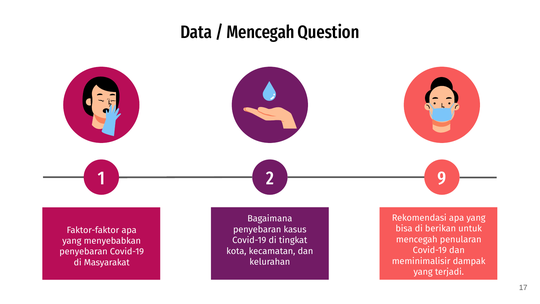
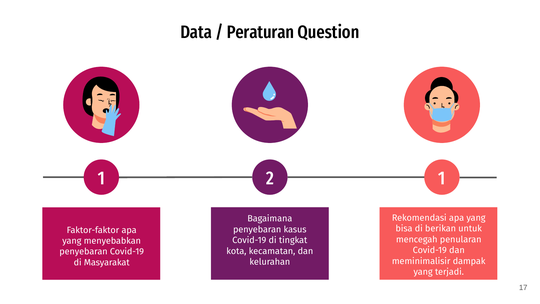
Mencegah: Mencegah -> Peraturan (260, 32)
2 9: 9 -> 1 (442, 178)
